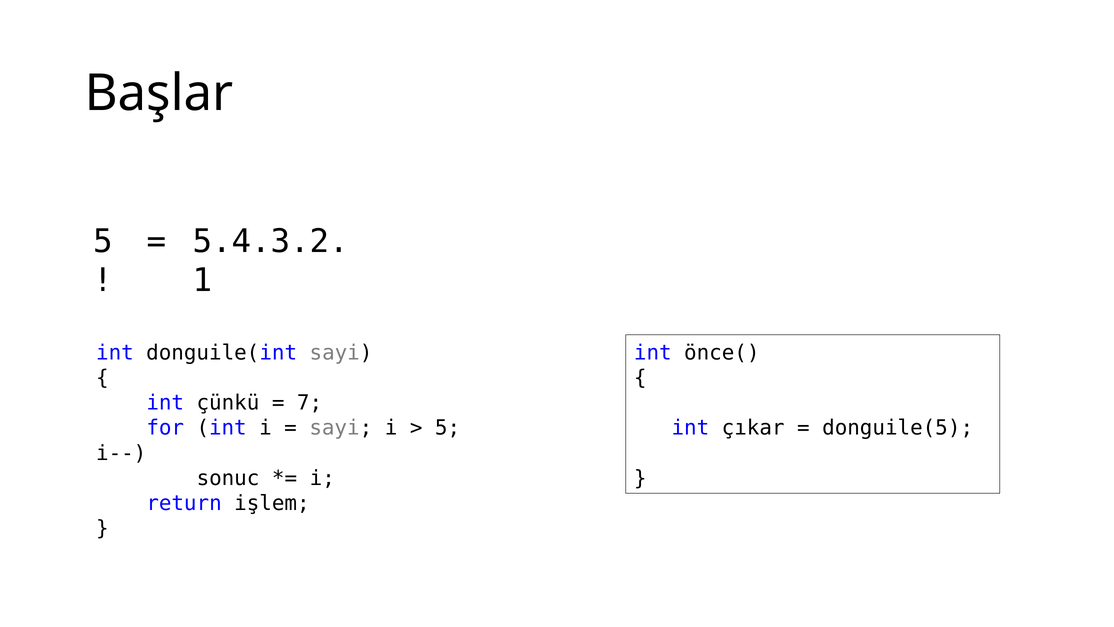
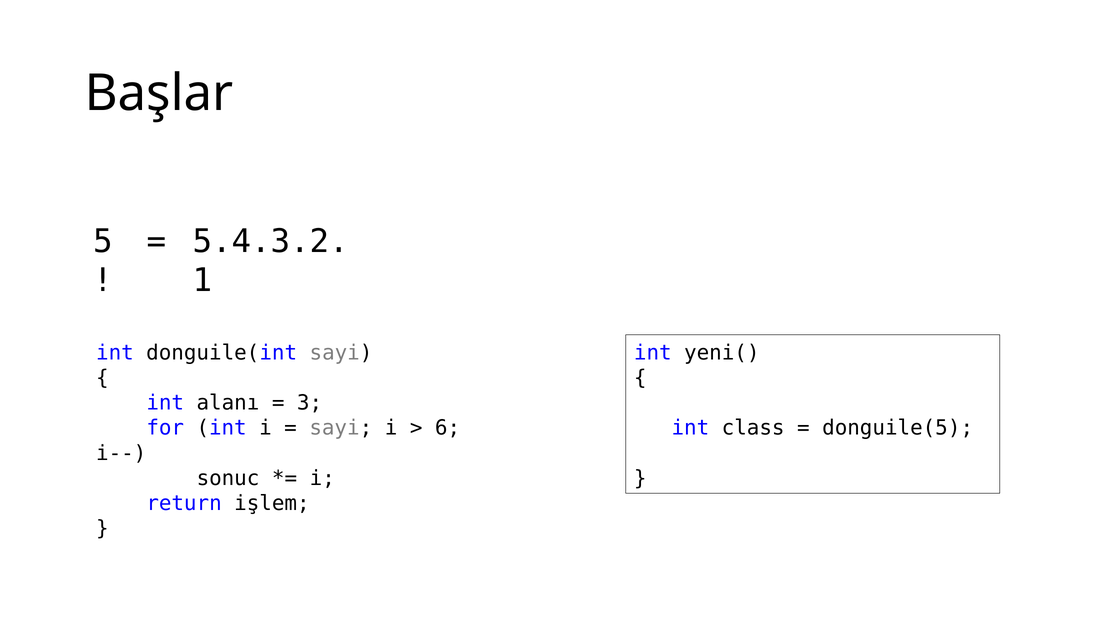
önce(: önce( -> yeni( (722, 353)
çünkü: çünkü -> alanı (228, 403)
7: 7 -> 3 (310, 403)
5: 5 -> 6 (448, 428)
çıkar: çıkar -> class (753, 428)
